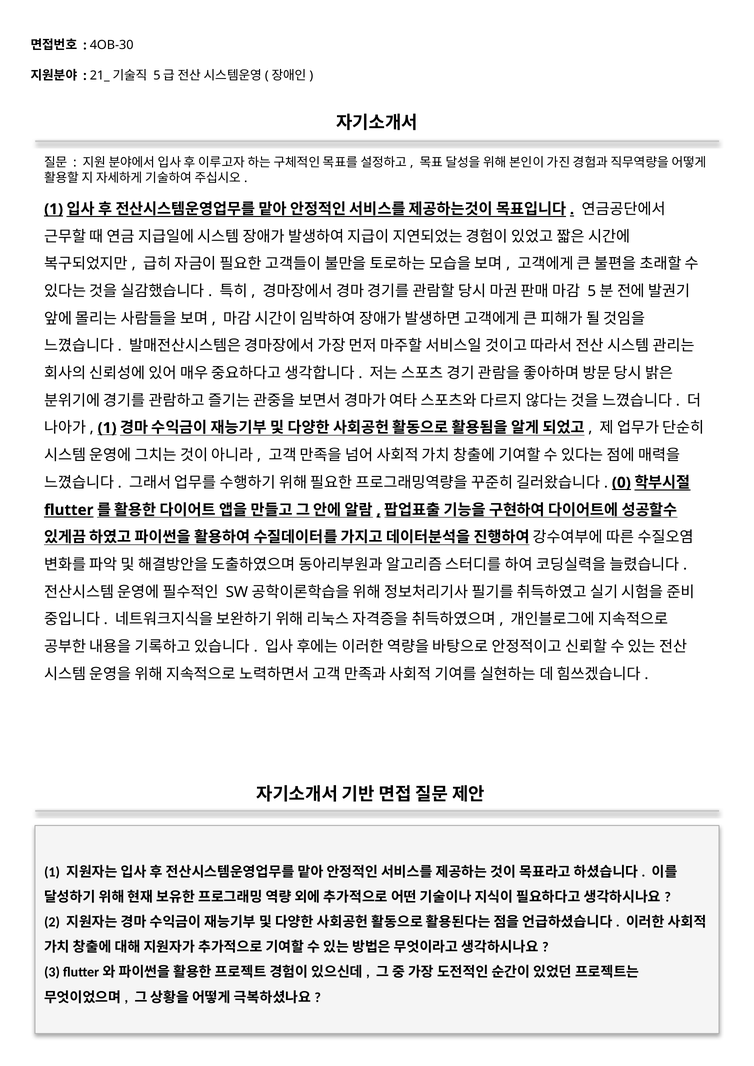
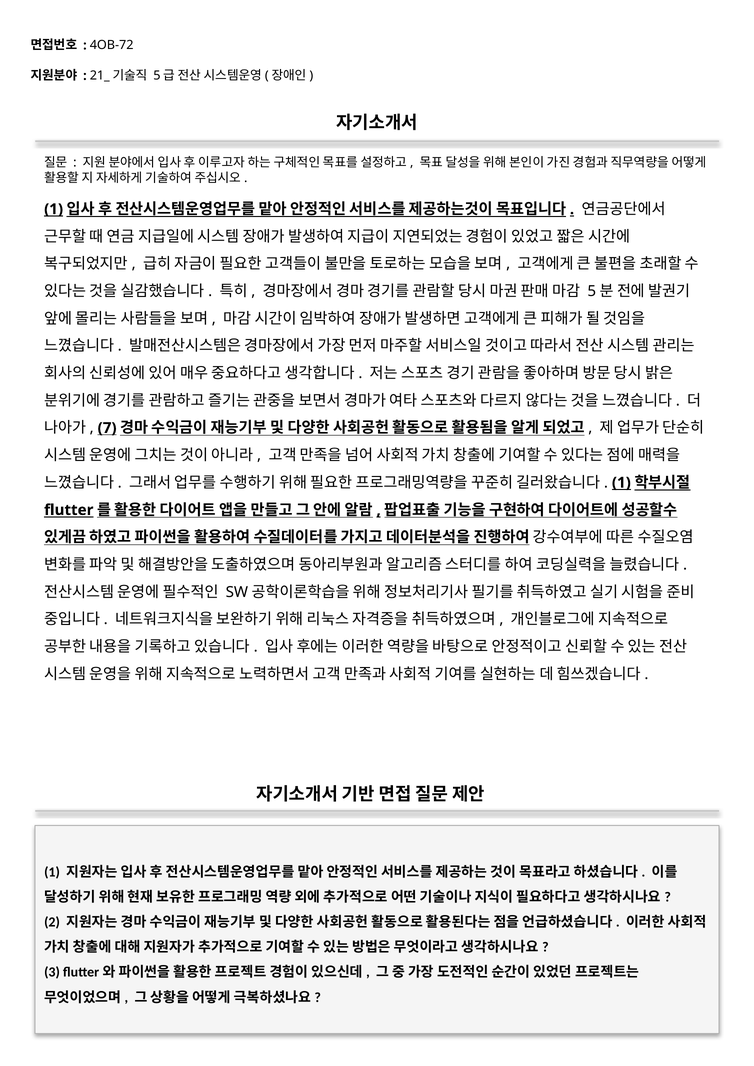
4OB-30: 4OB-30 -> 4OB-72 (112, 45)
1: 1 -> 7 (107, 428)
0: 0 -> 1 (621, 483)
